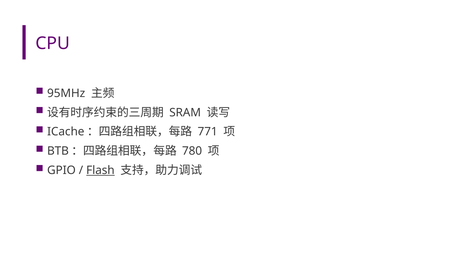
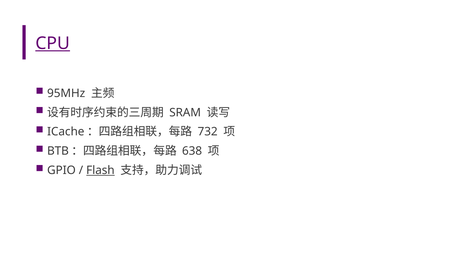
CPU underline: none -> present (53, 43)
771: 771 -> 732 (208, 132)
780: 780 -> 638 (192, 151)
